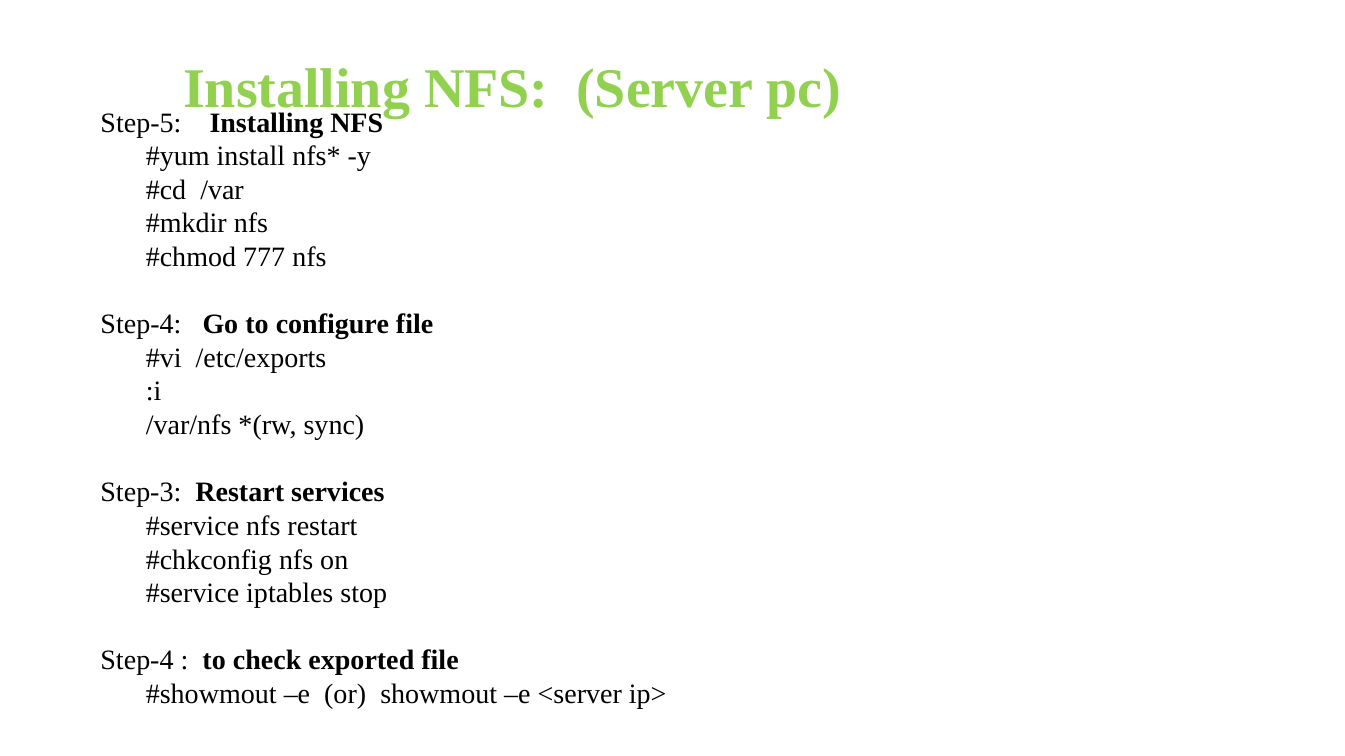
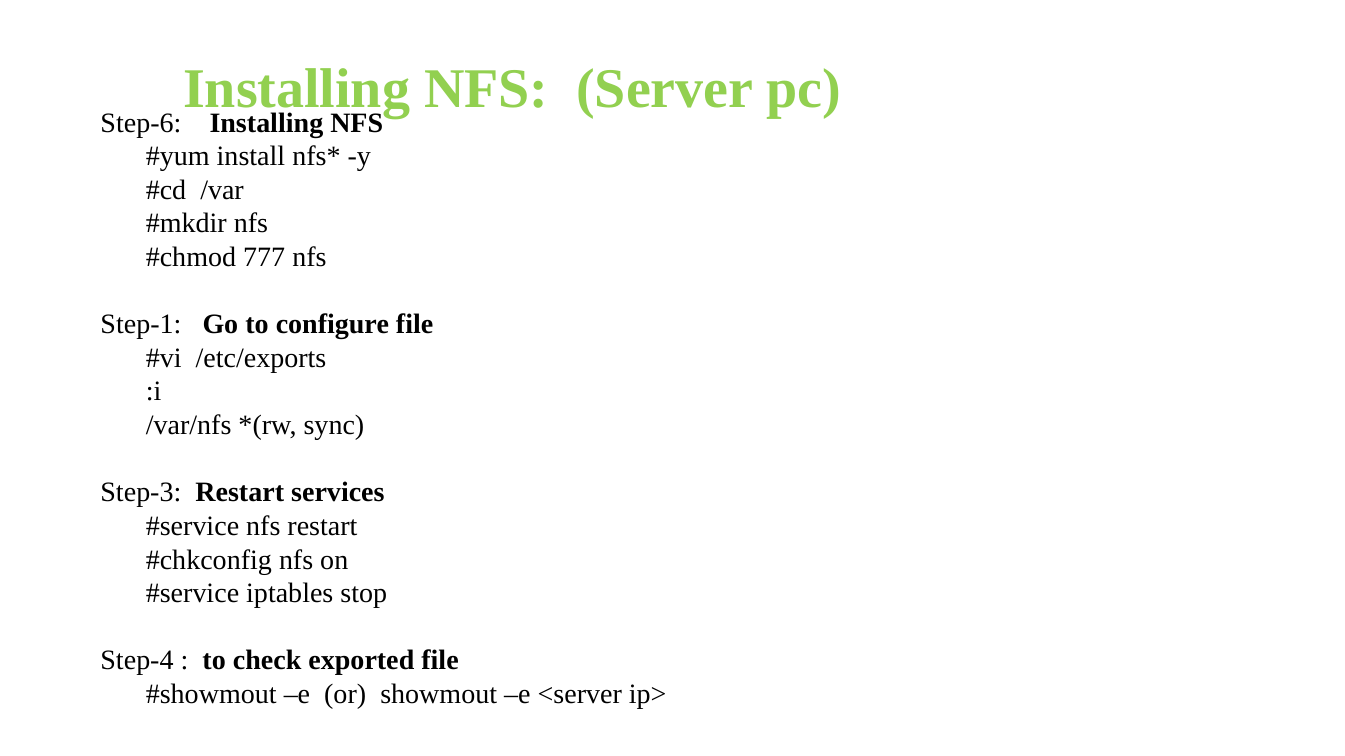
Step-5: Step-5 -> Step-6 (141, 123)
Step-4: Step-4 -> Step-1 (141, 325)
